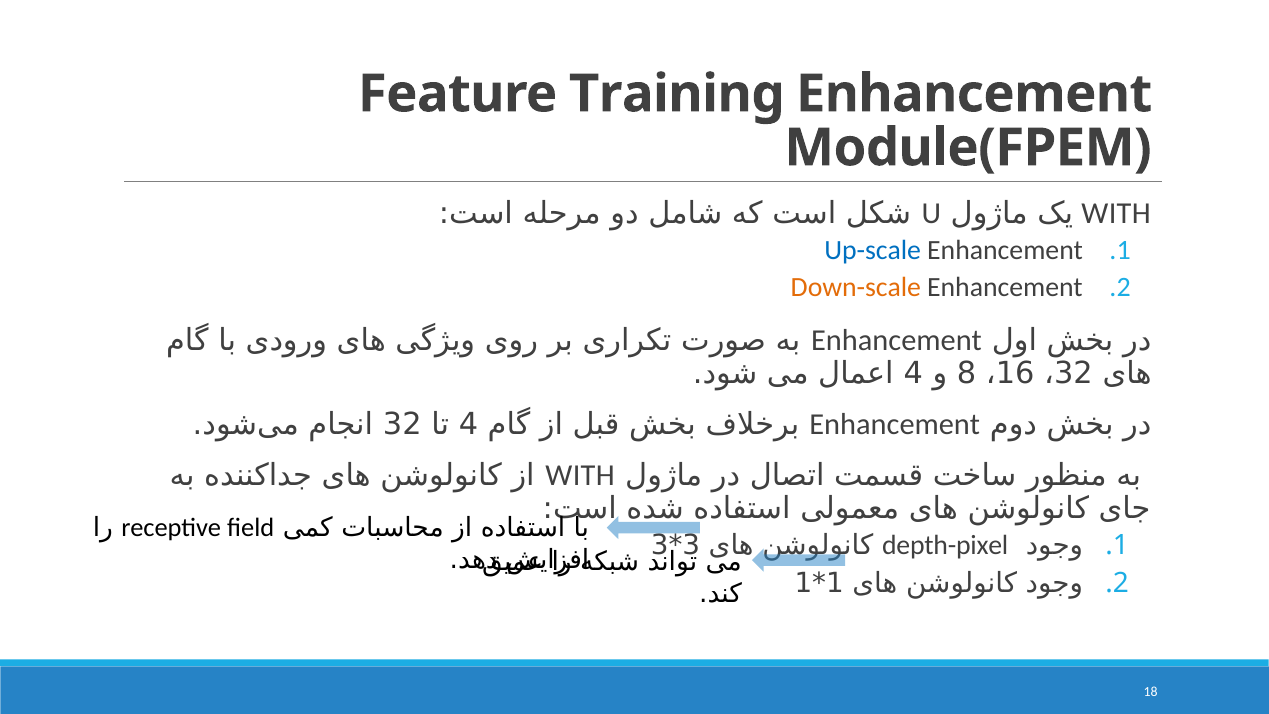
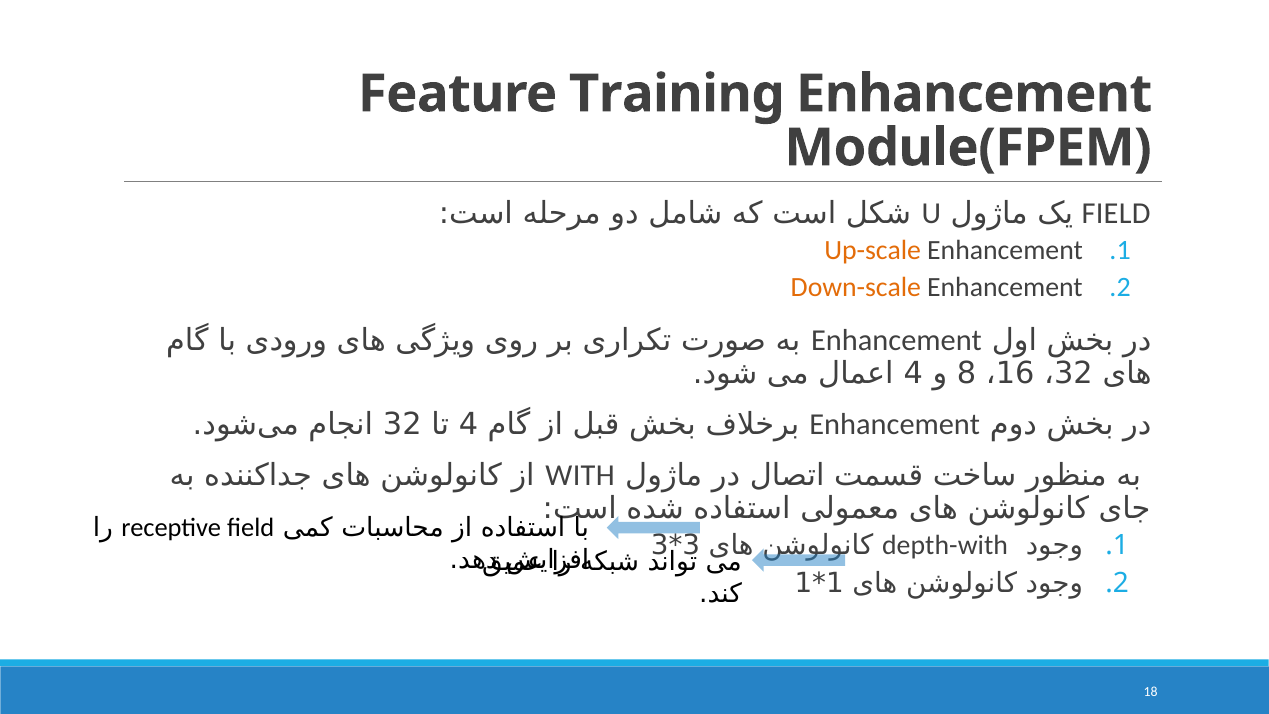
WITH: WITH -> FIELD (1116, 213)
Up-scale colour: blue -> orange (873, 250)
depth-pixel: depth-pixel -> depth-with (945, 545)
